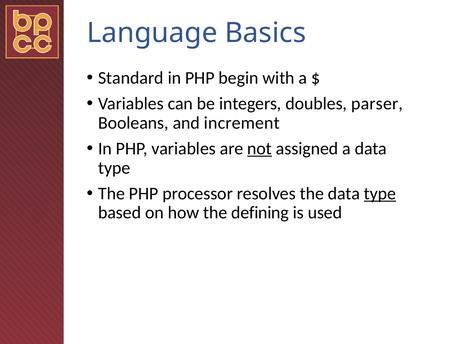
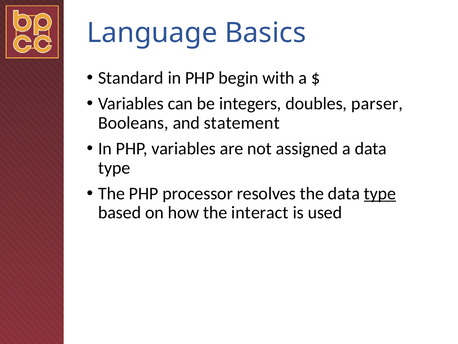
increment: increment -> statement (242, 123)
not underline: present -> none (260, 148)
defining: defining -> interact (260, 212)
